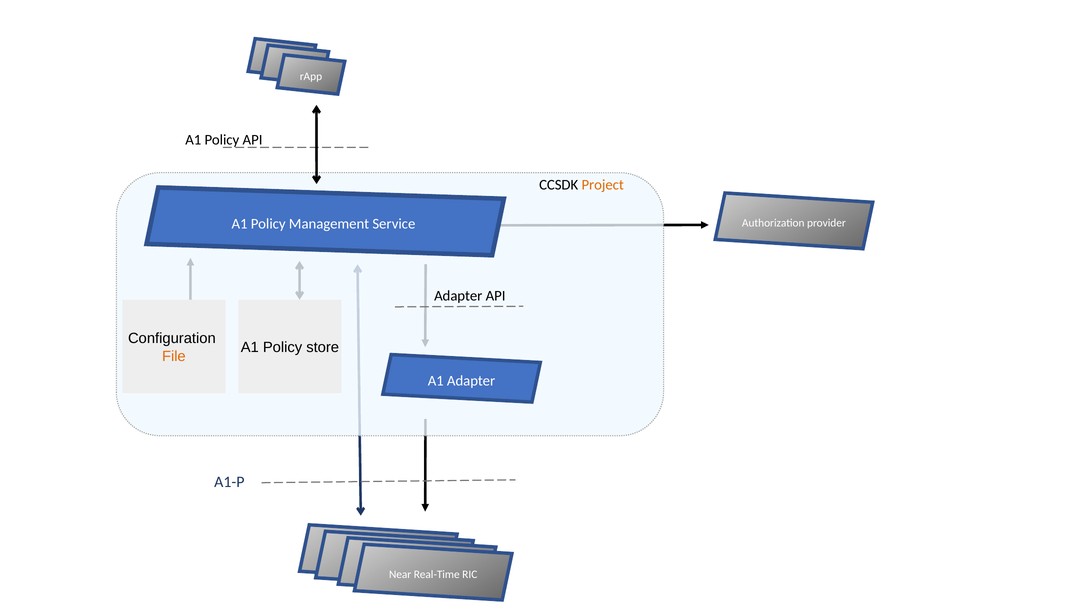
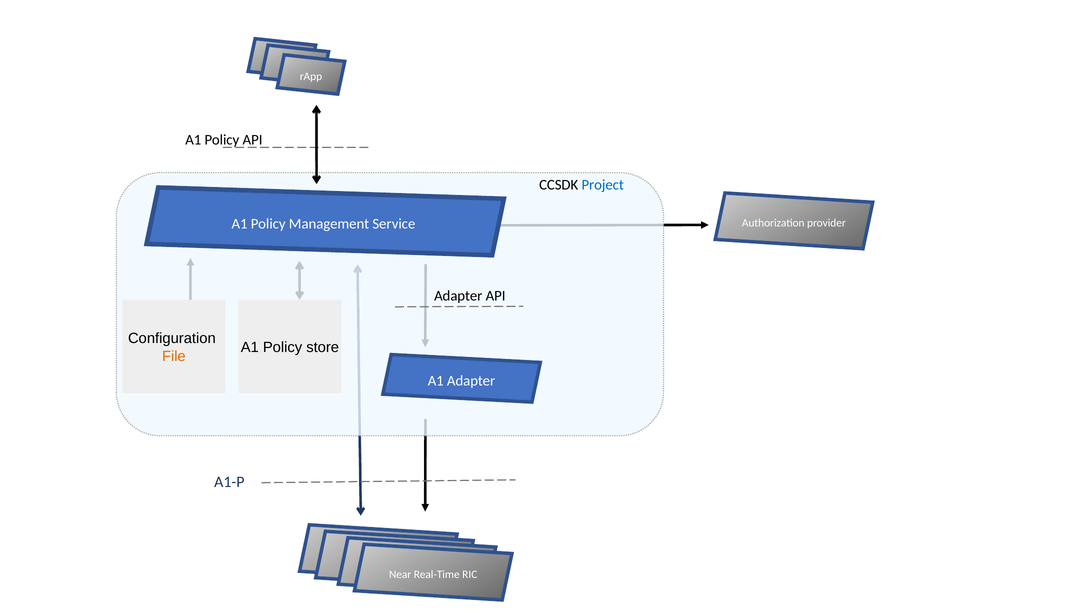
Project colour: orange -> blue (603, 185)
